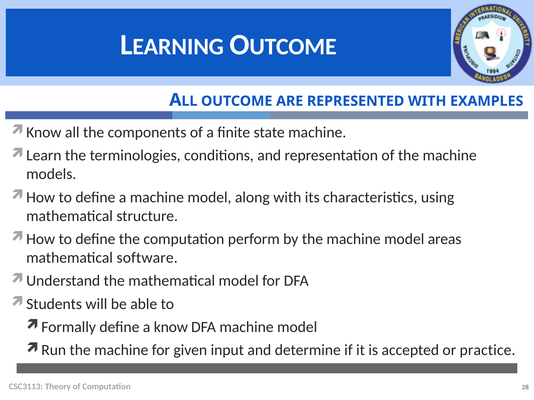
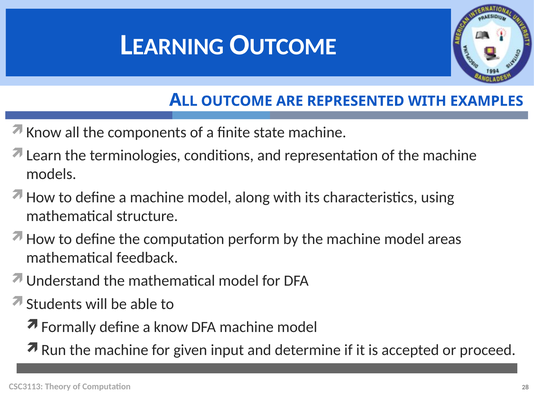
software: software -> feedback (147, 258)
practice: practice -> proceed (488, 351)
